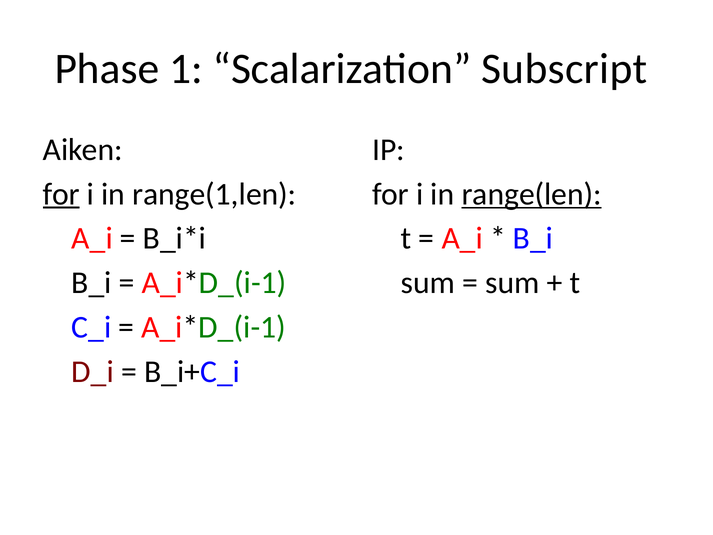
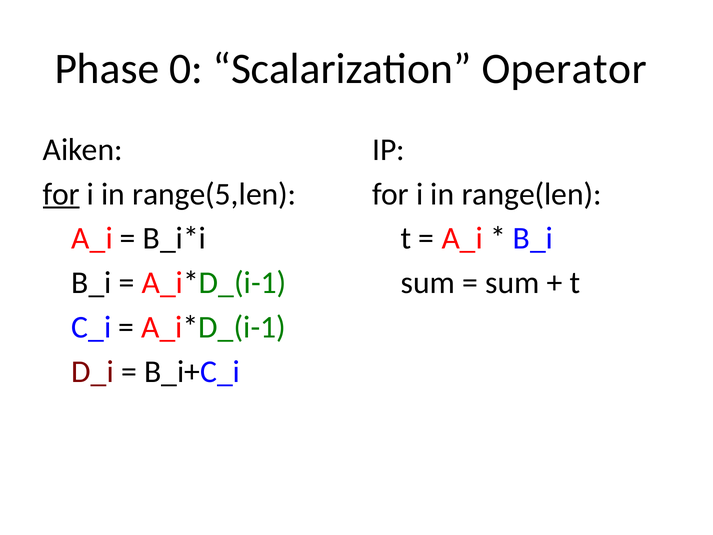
1: 1 -> 0 (186, 69)
Subscript: Subscript -> Operator (564, 69)
range(1,len: range(1,len -> range(5,len (214, 194)
range(len underline: present -> none (532, 194)
